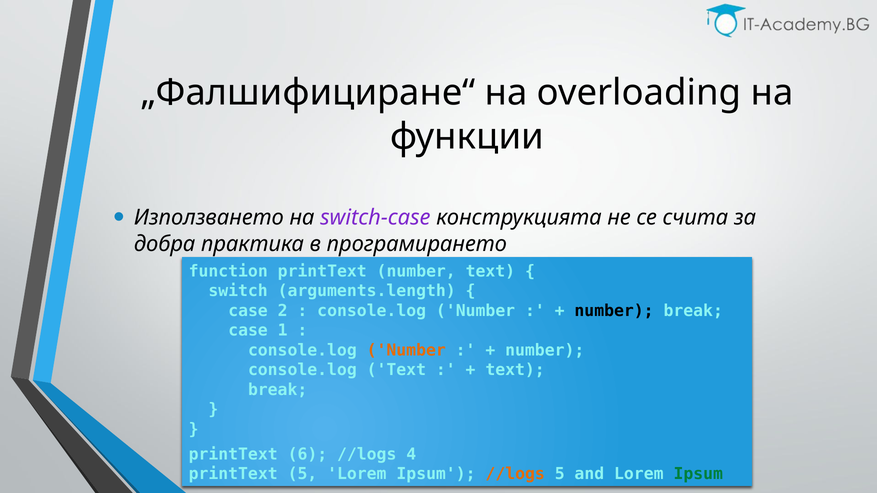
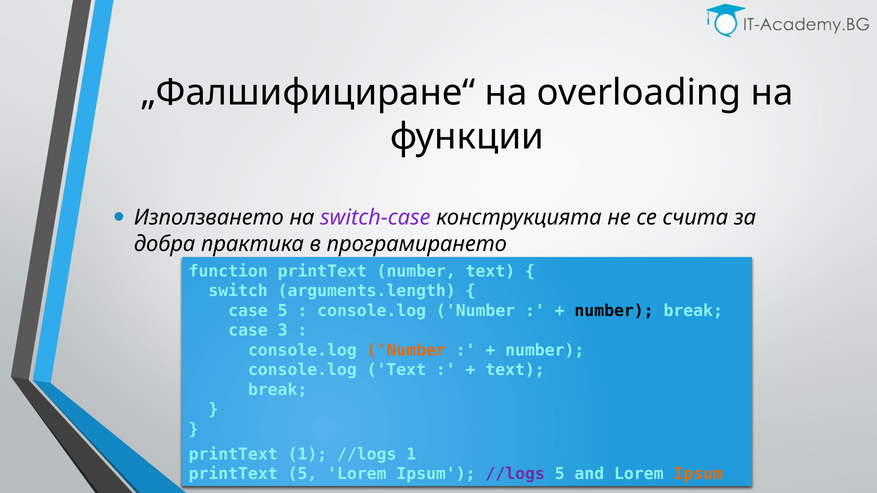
case 2: 2 -> 5 (283, 311)
1: 1 -> 3 (283, 331)
printText 6: 6 -> 1 (307, 455)
//logs 4: 4 -> 1 (411, 455)
//logs colour: orange -> purple (515, 474)
Ipsum colour: green -> orange (698, 474)
